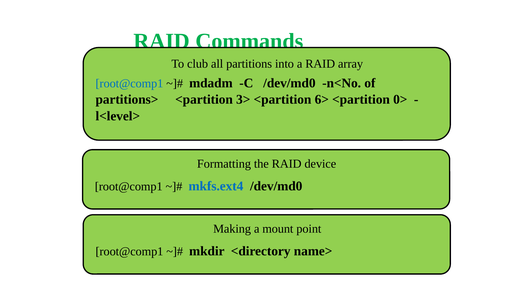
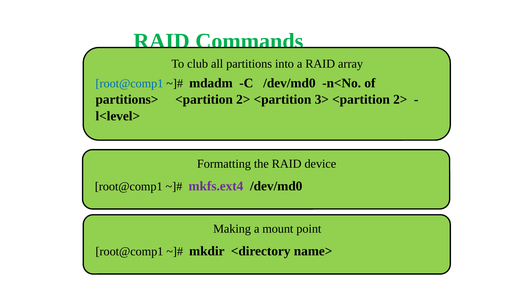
partitions> <partition 3>: 3> -> 2> (243, 100)
6>: 6> -> 3> (322, 100)
0>: 0> -> 2> (400, 100)
mkfs.ext4 colour: blue -> purple (216, 187)
